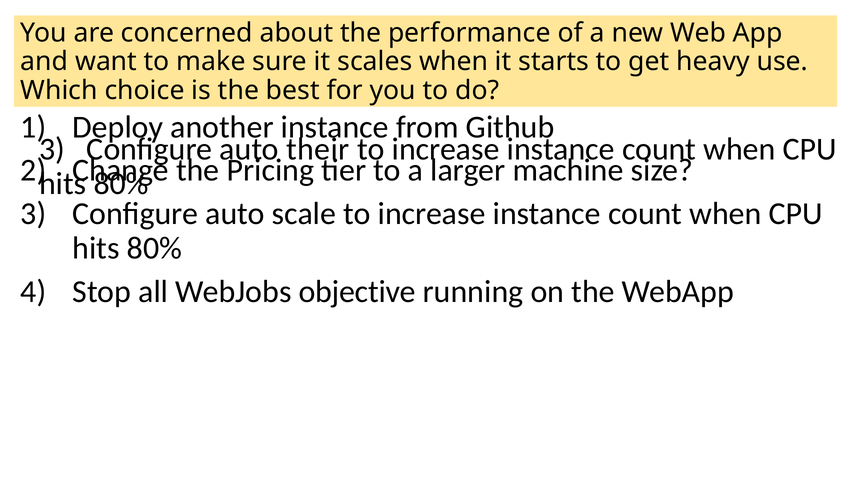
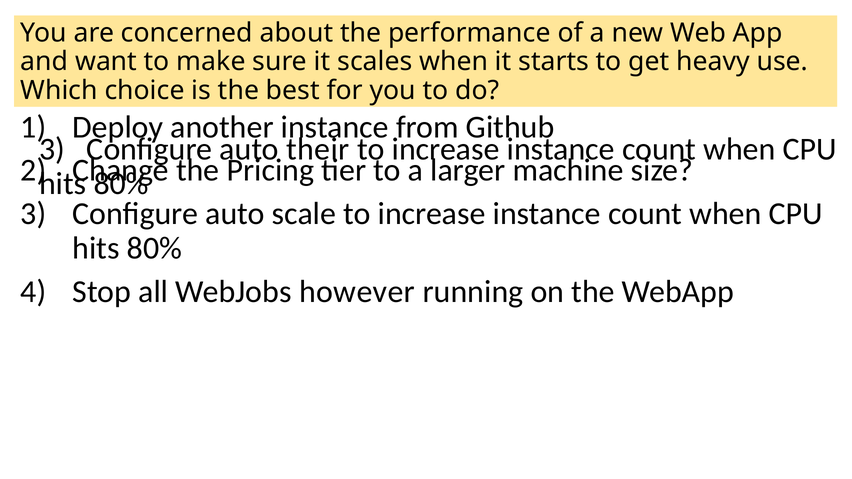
objective: objective -> however (357, 292)
